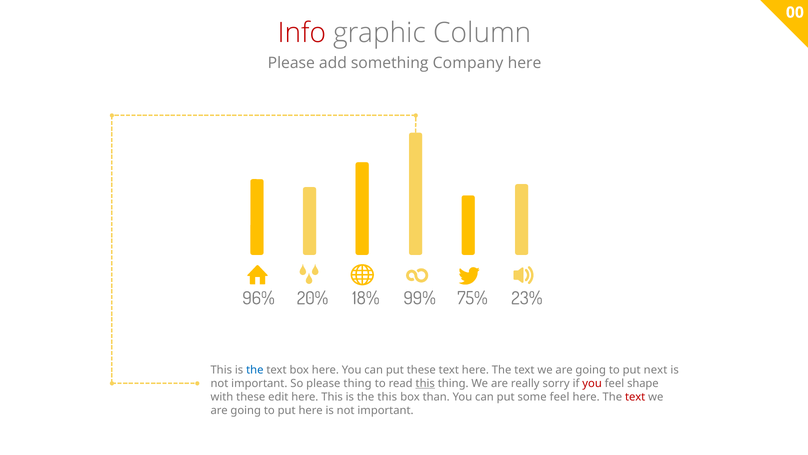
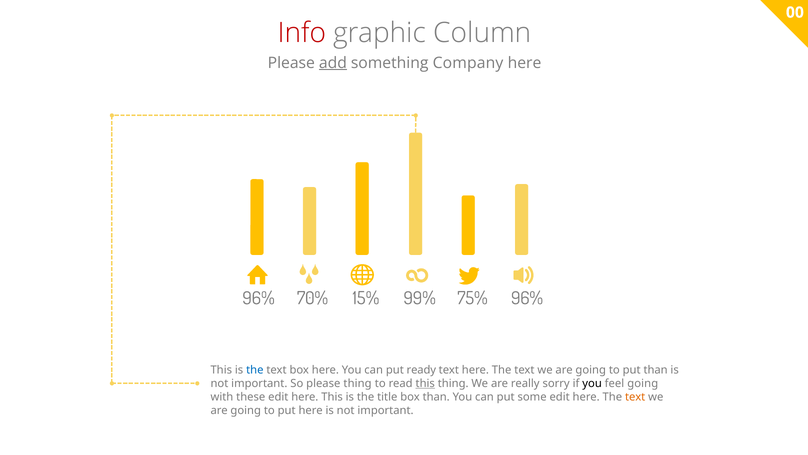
add underline: none -> present (333, 63)
18%: 18% -> 15% (366, 298)
20%: 20% -> 70% (312, 298)
99% 23%: 23% -> 96% (527, 298)
put these: these -> ready (421, 369)
put next: next -> than (656, 369)
you colour: red -> black (592, 383)
feel shape: shape -> going (643, 383)
the this: this -> title (387, 396)
some feel: feel -> edit (560, 396)
text colour: red -> orange (635, 396)
